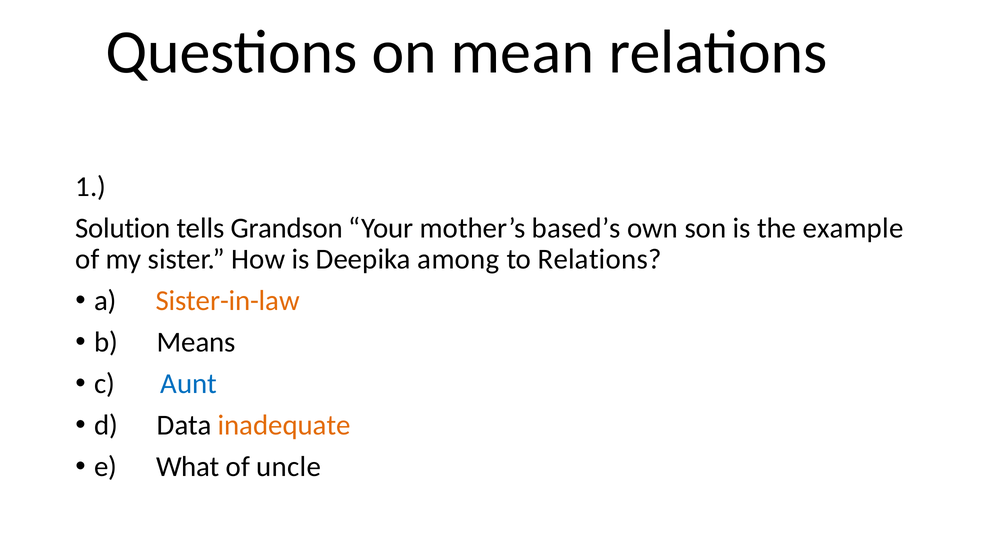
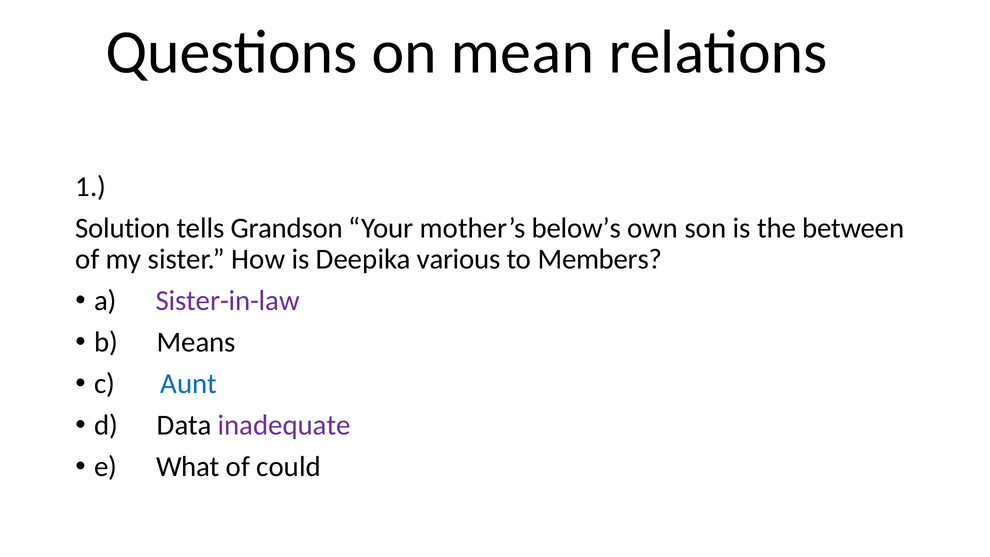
based’s: based’s -> below’s (576, 228)
example: example -> between (853, 228)
among: among -> various (459, 259)
to Relations: Relations -> Members (600, 259)
Sister-in-law colour: orange -> purple (228, 301)
inadequate colour: orange -> purple (284, 425)
uncle: uncle -> could (289, 467)
